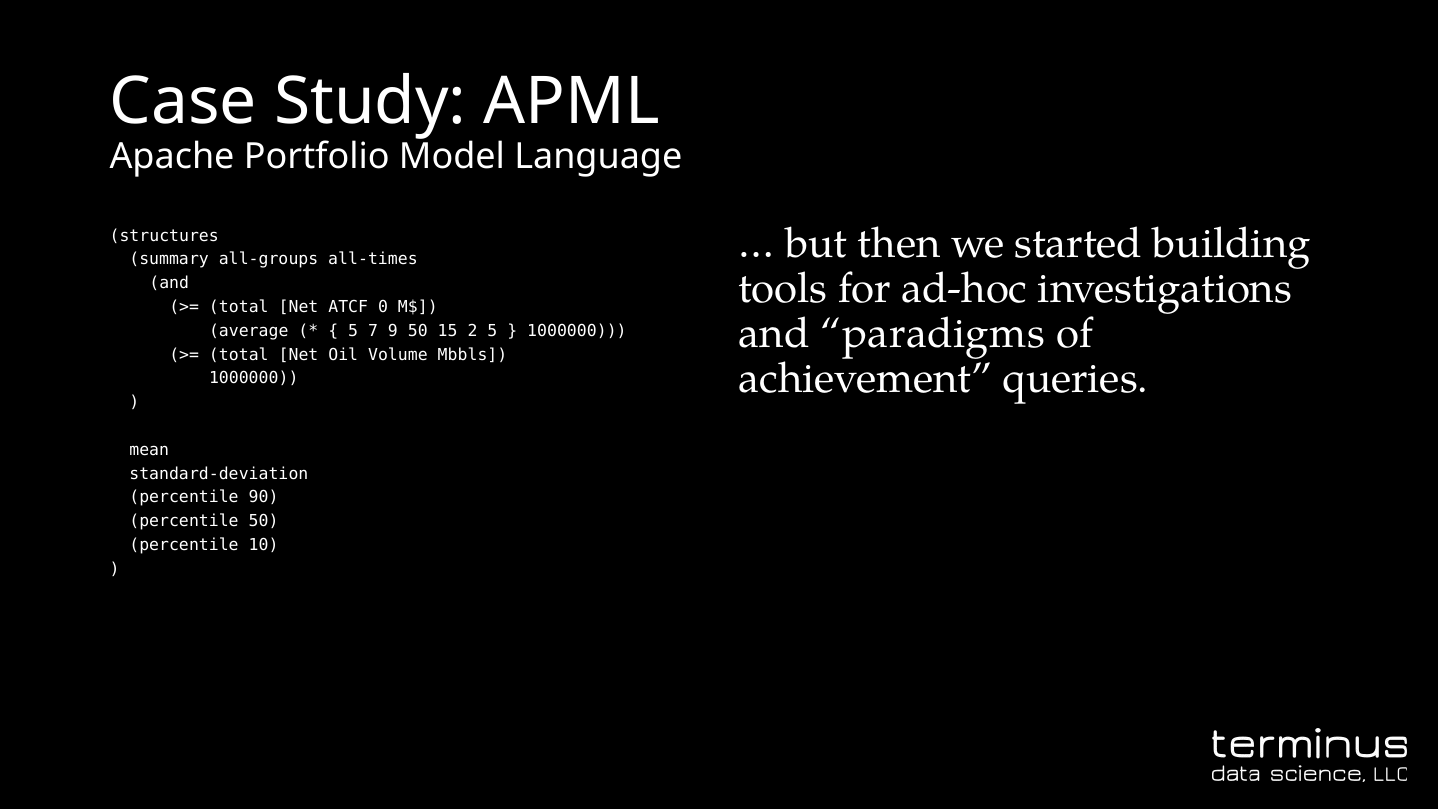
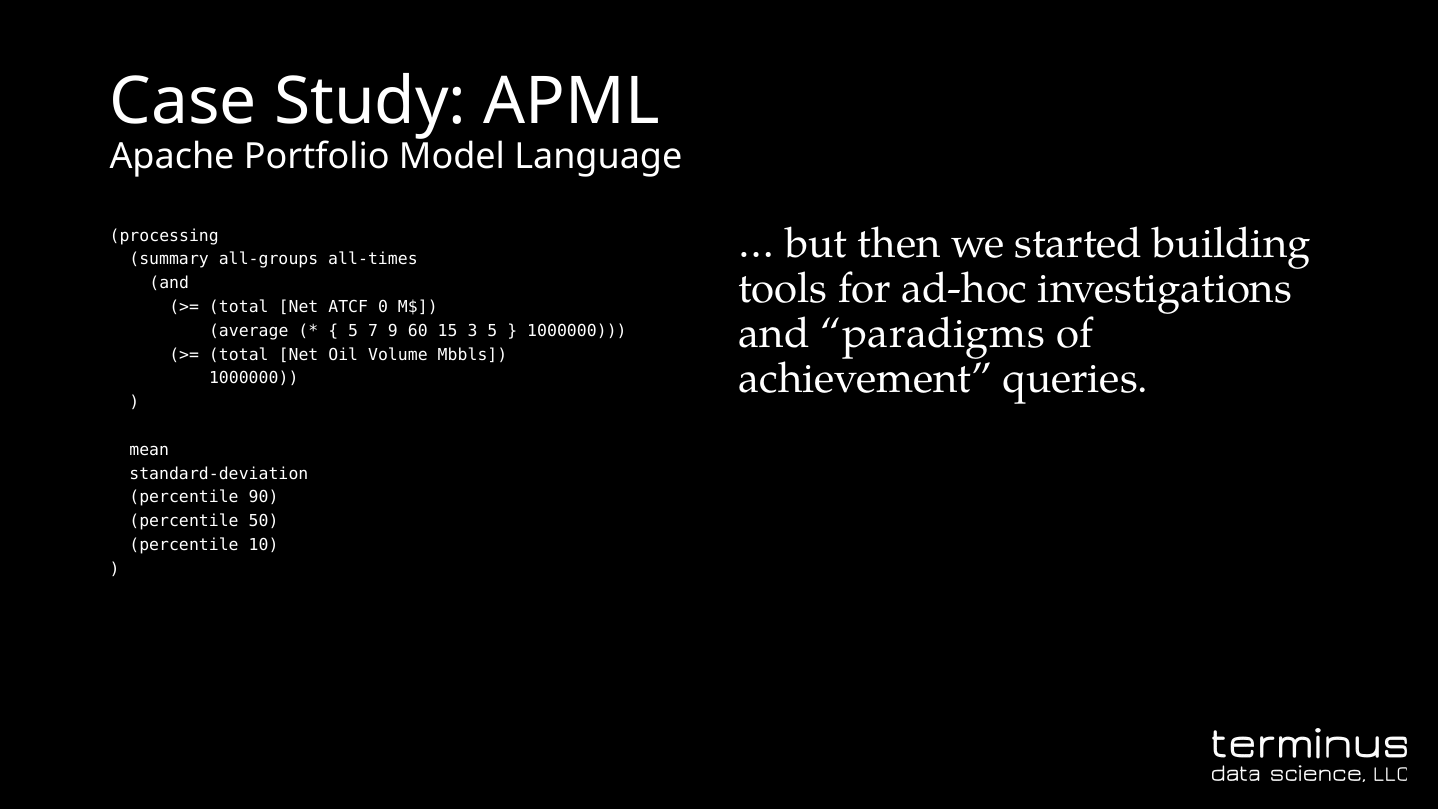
structures: structures -> processing (164, 236)
9 50: 50 -> 60 (418, 331)
2: 2 -> 3 (473, 331)
